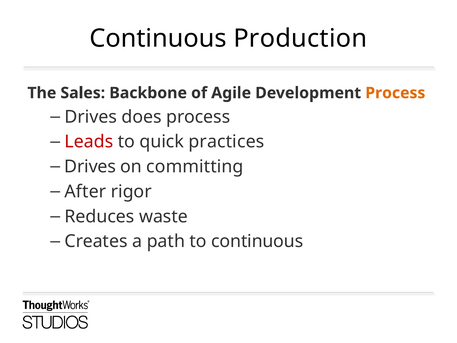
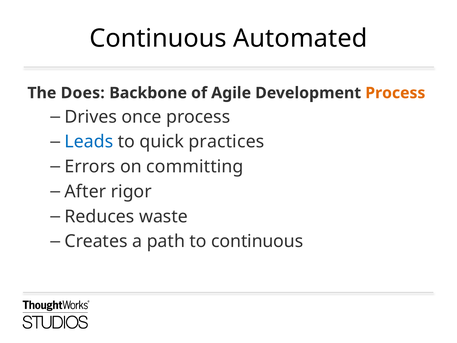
Production: Production -> Automated (300, 39)
Sales: Sales -> Does (83, 93)
does: does -> once (142, 117)
Leads colour: red -> blue (89, 142)
Drives: Drives -> Errors (90, 167)
